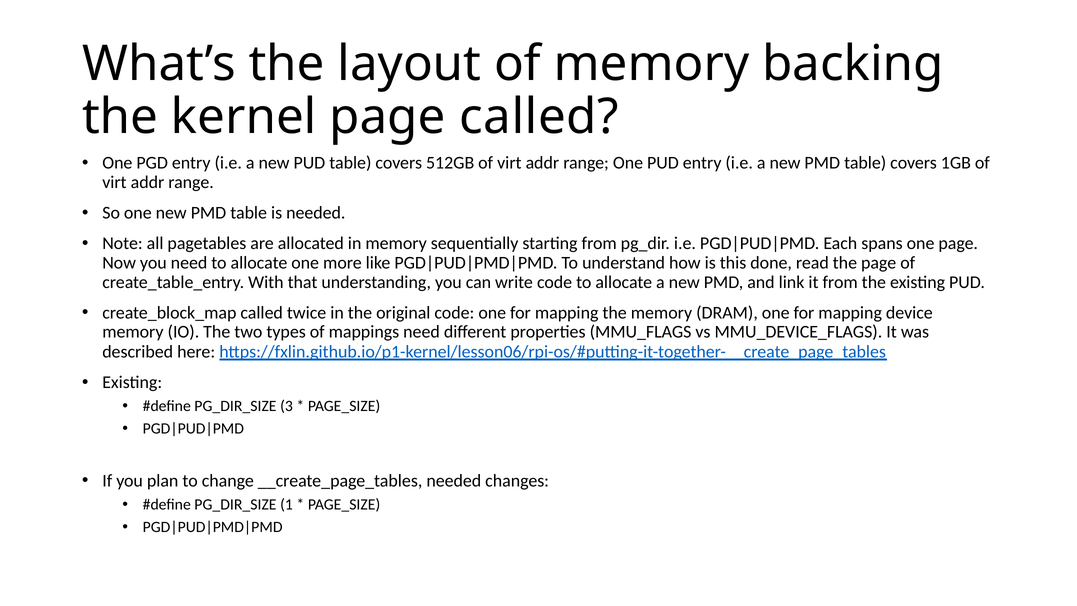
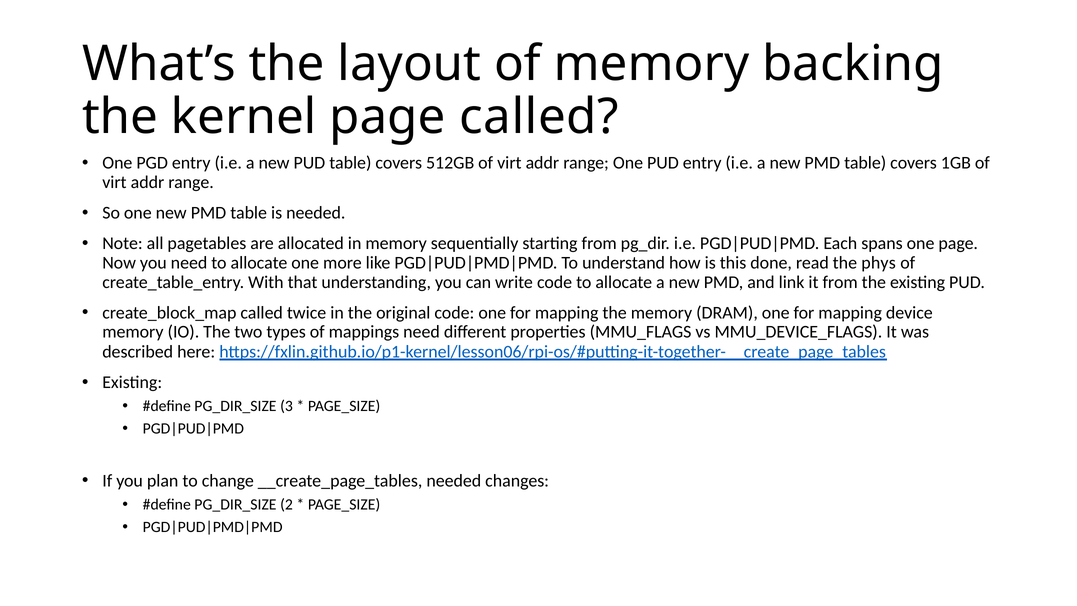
the page: page -> phys (879, 263)
1: 1 -> 2 (286, 504)
